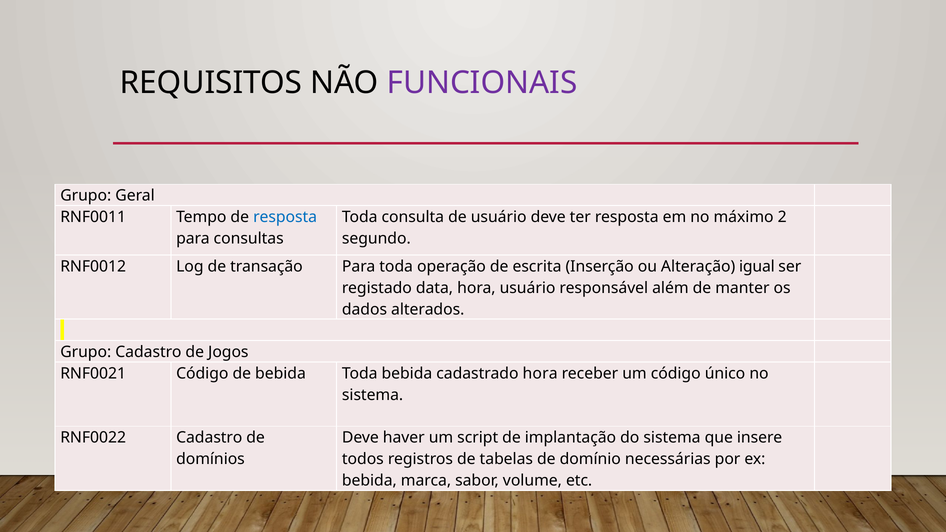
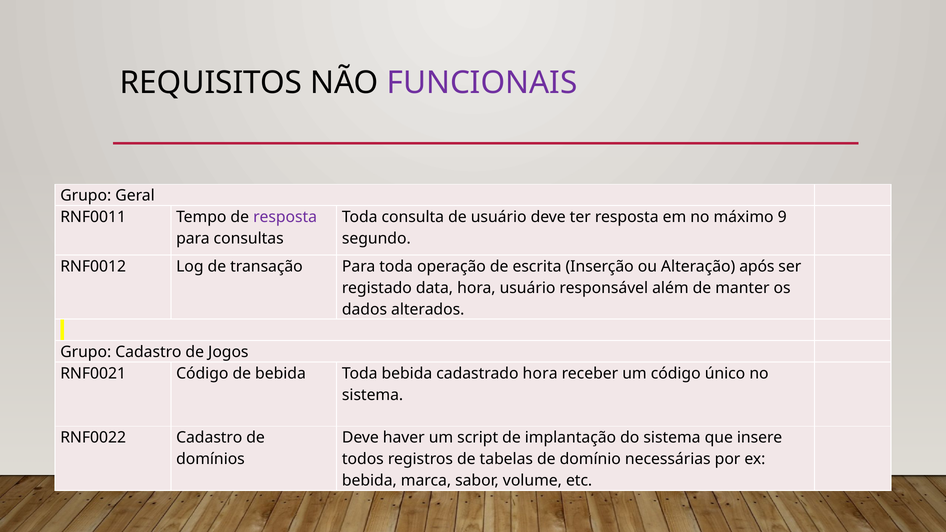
resposta colour: blue -> purple (285, 217)
2: 2 -> 9 (782, 217)
igual: igual -> após (757, 267)
